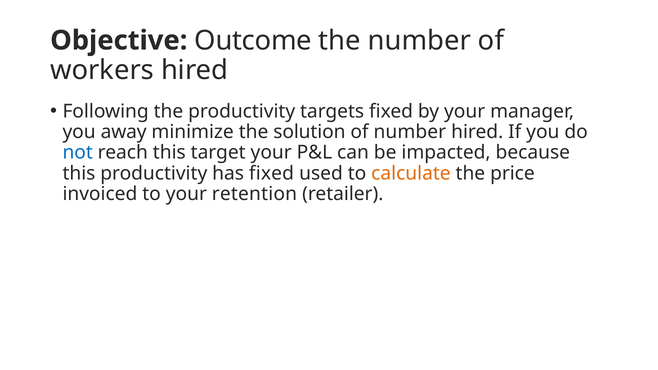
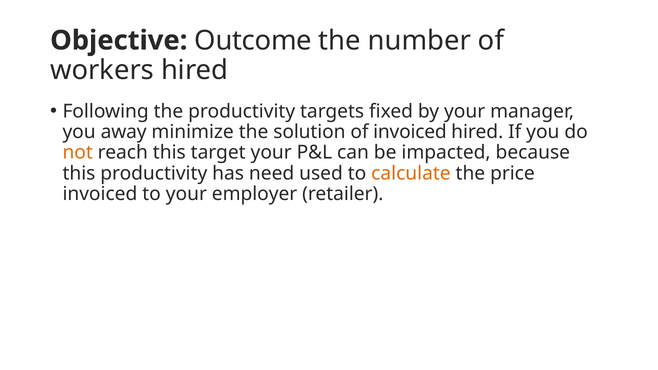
of number: number -> invoiced (410, 132)
not colour: blue -> orange (78, 153)
has fixed: fixed -> need (272, 173)
retention: retention -> employer (255, 194)
